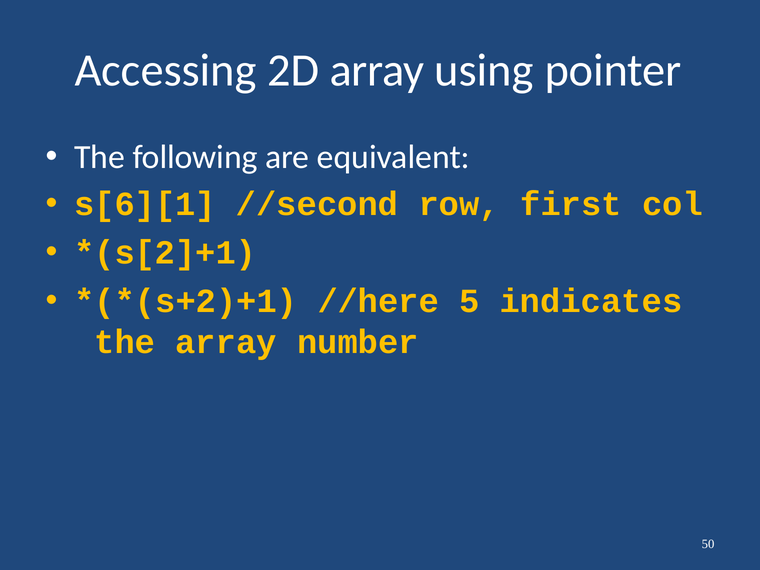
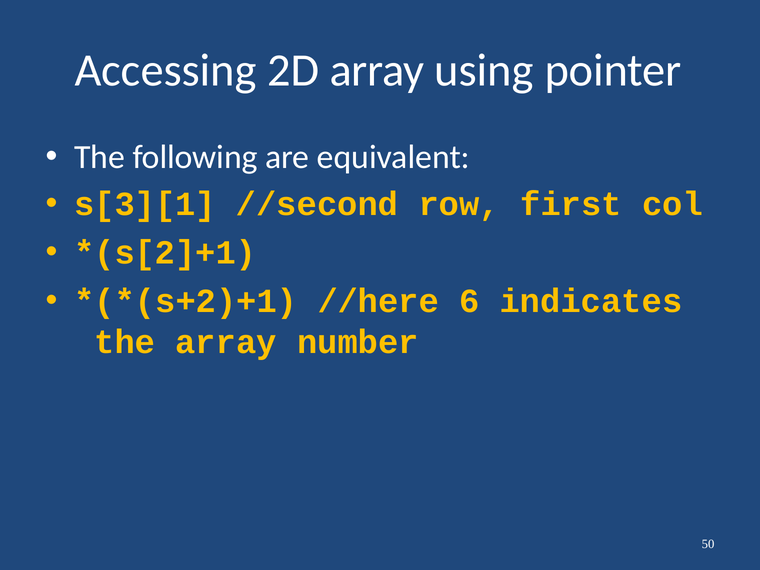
s[6][1: s[6][1 -> s[3][1 (145, 204)
5: 5 -> 6 (469, 301)
